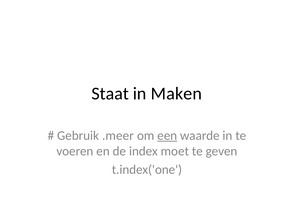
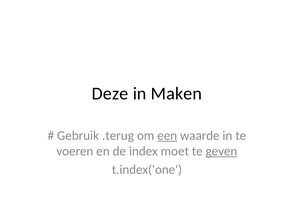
Staat: Staat -> Deze (110, 93)
.meer: .meer -> .terug (118, 135)
geven underline: none -> present (222, 151)
